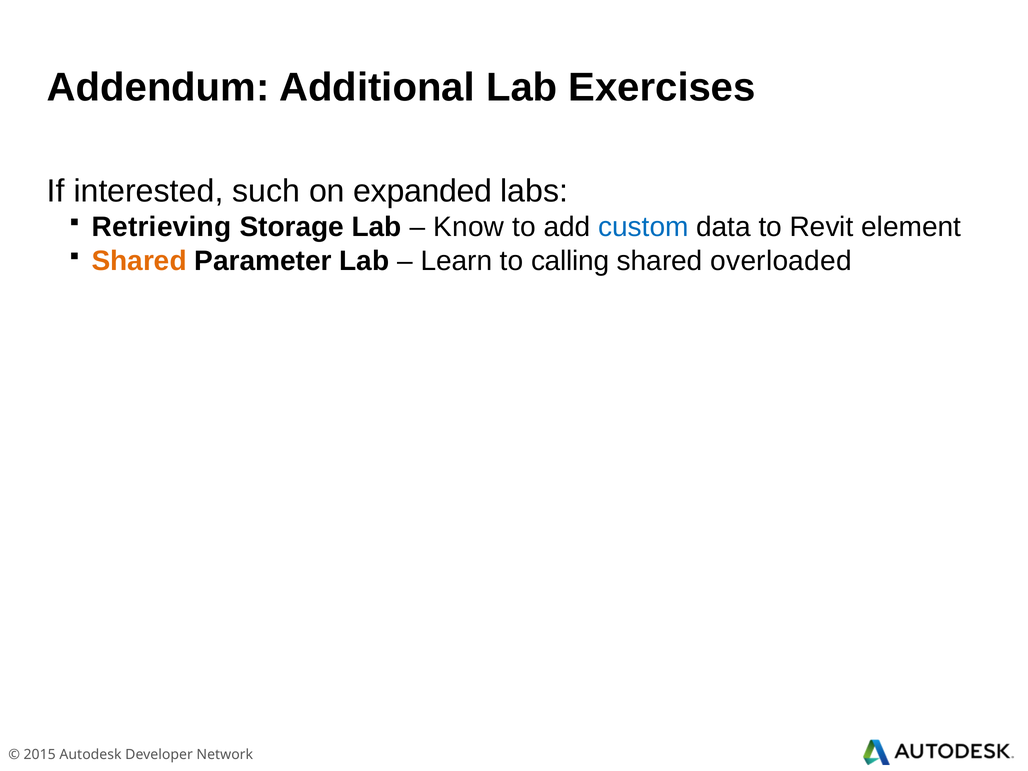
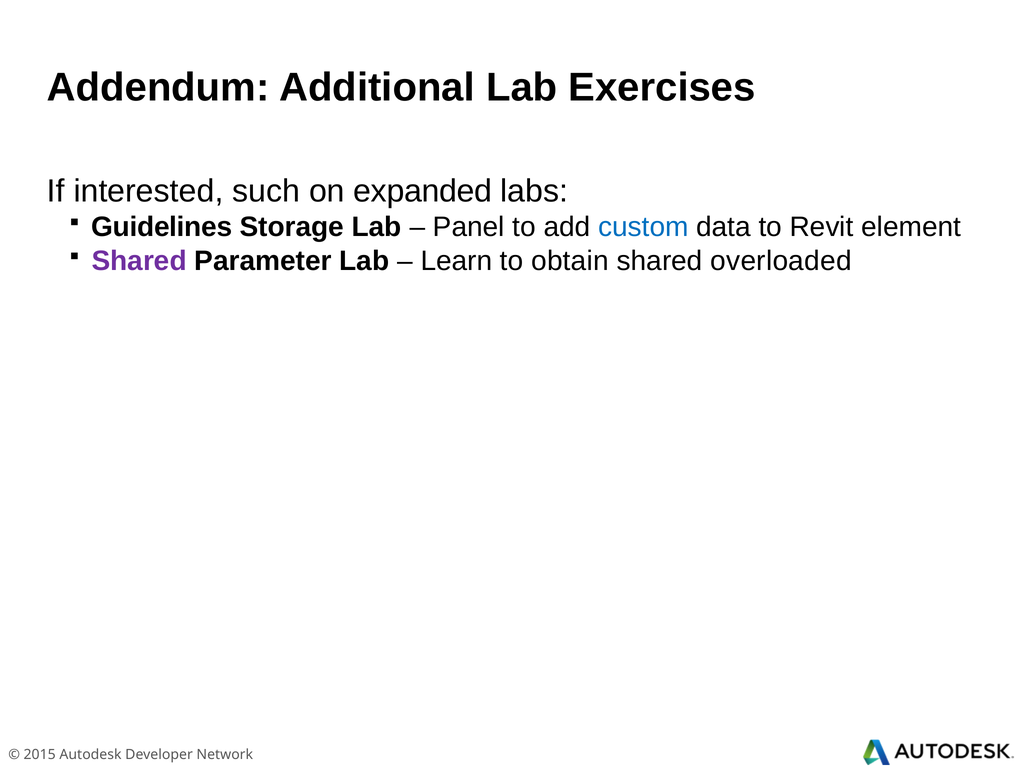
Retrieving: Retrieving -> Guidelines (162, 227)
Know: Know -> Panel (469, 227)
Shared colour: orange -> purple (139, 261)
calling: calling -> obtain (570, 261)
